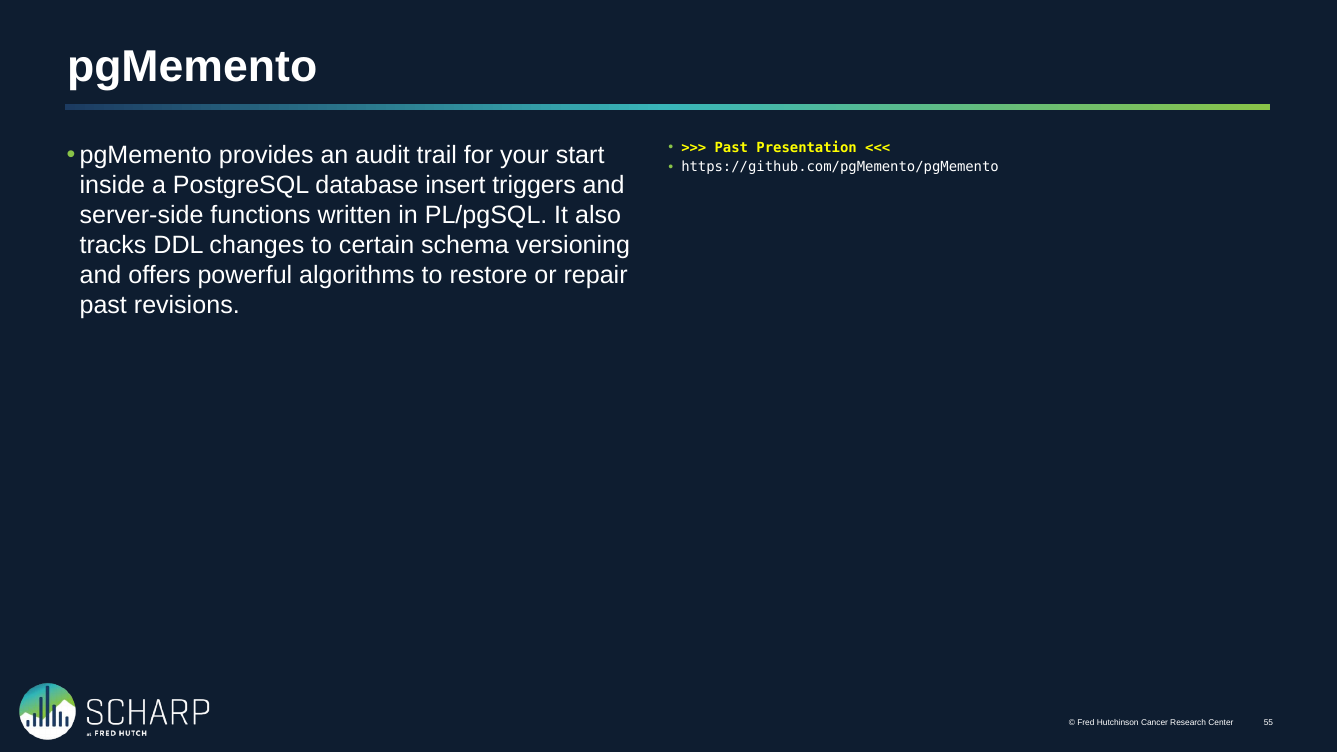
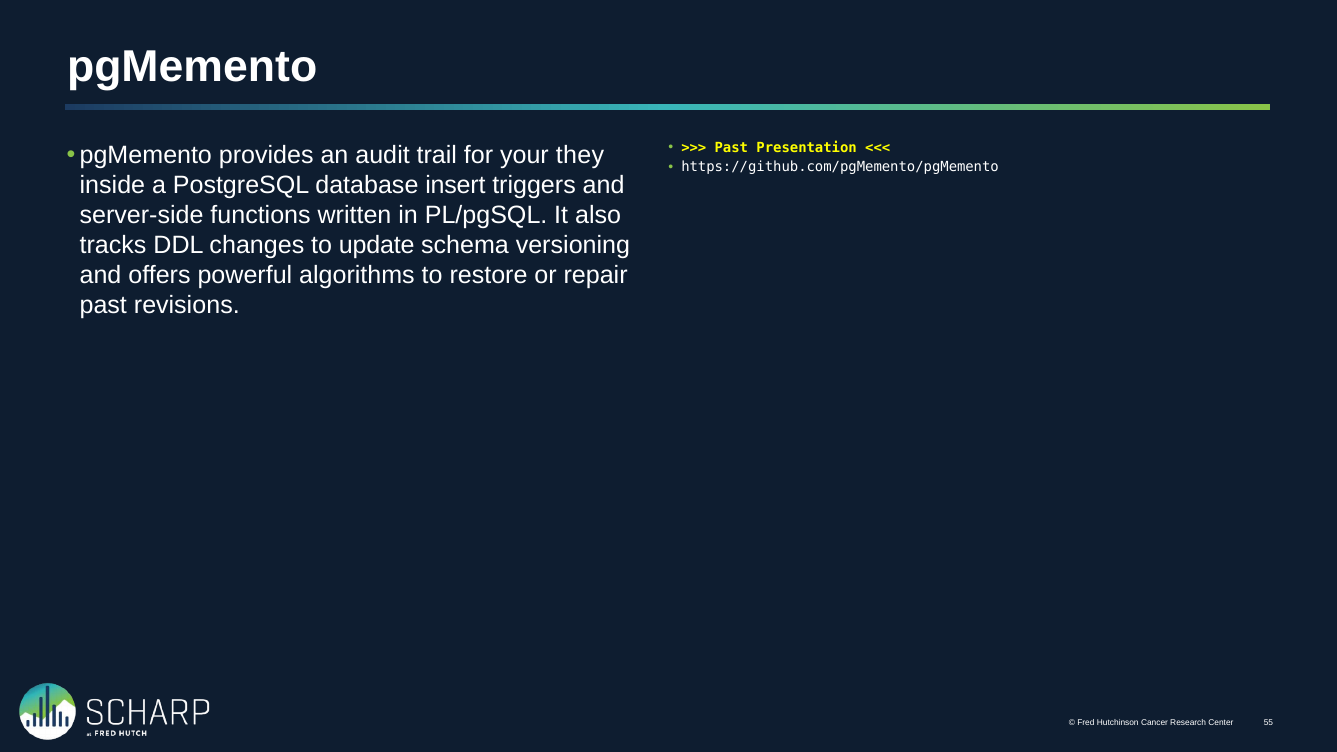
start: start -> they (580, 155)
certain: certain -> update (377, 245)
